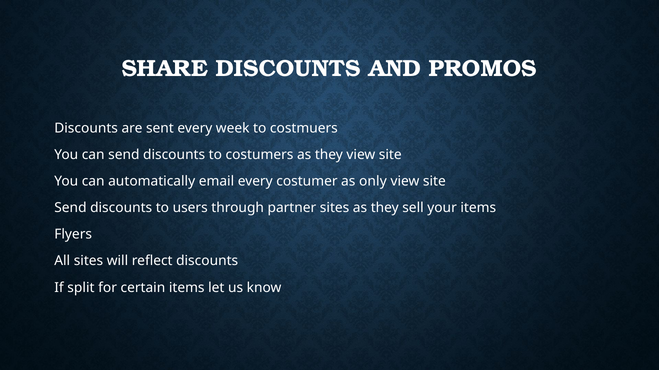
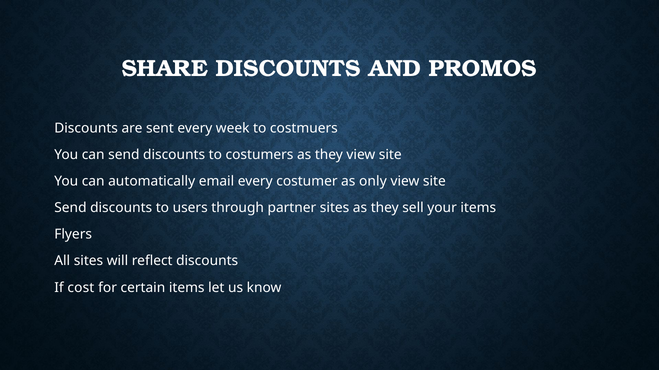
split: split -> cost (81, 288)
